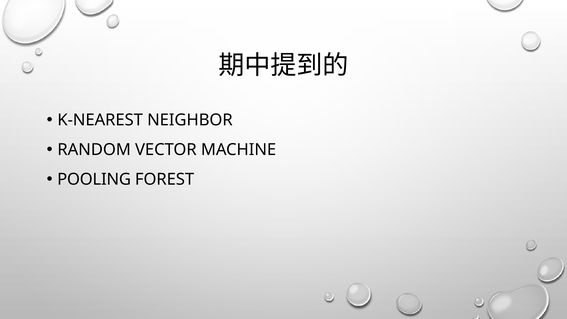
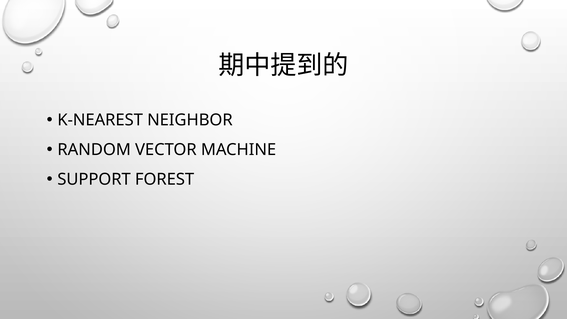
POOLING: POOLING -> SUPPORT (94, 179)
